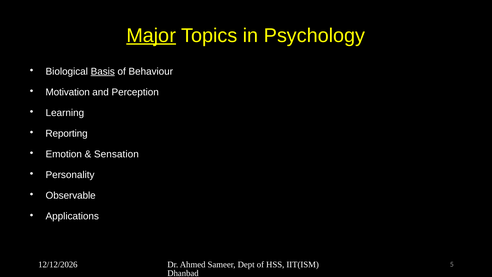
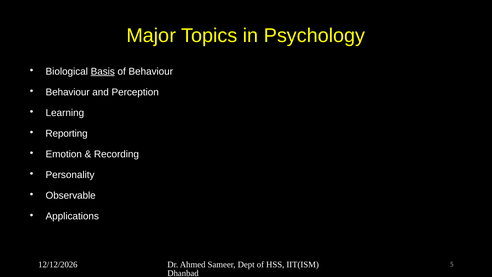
Major underline: present -> none (151, 35)
Motivation: Motivation -> Behaviour (68, 92)
Sensation: Sensation -> Recording (116, 154)
